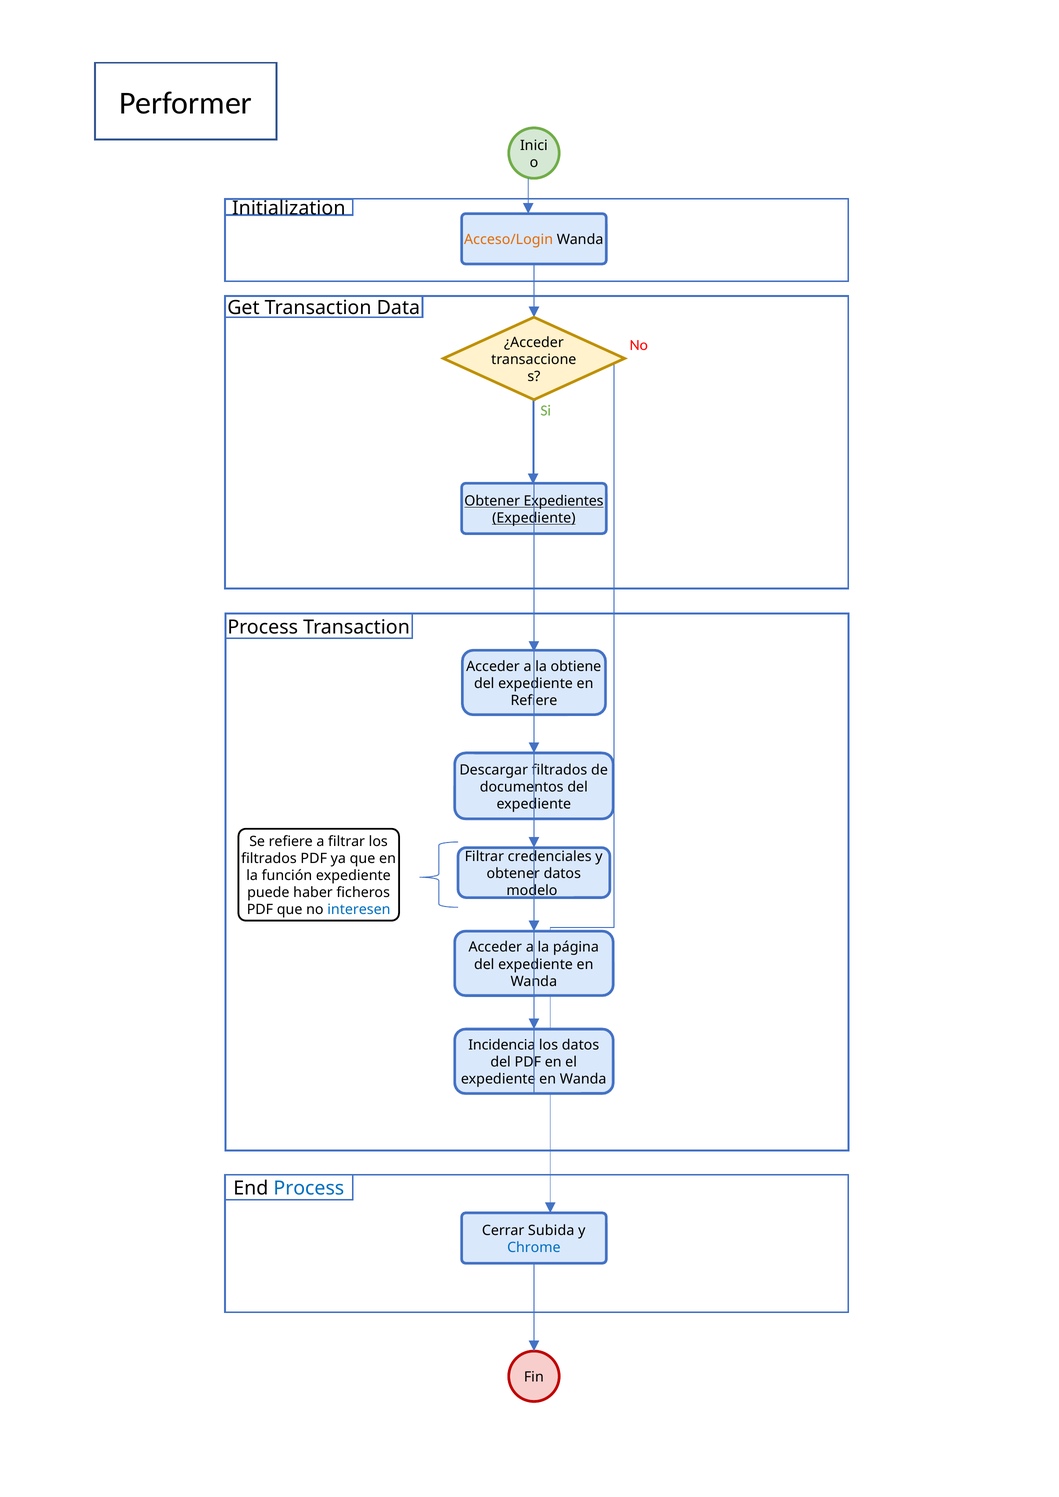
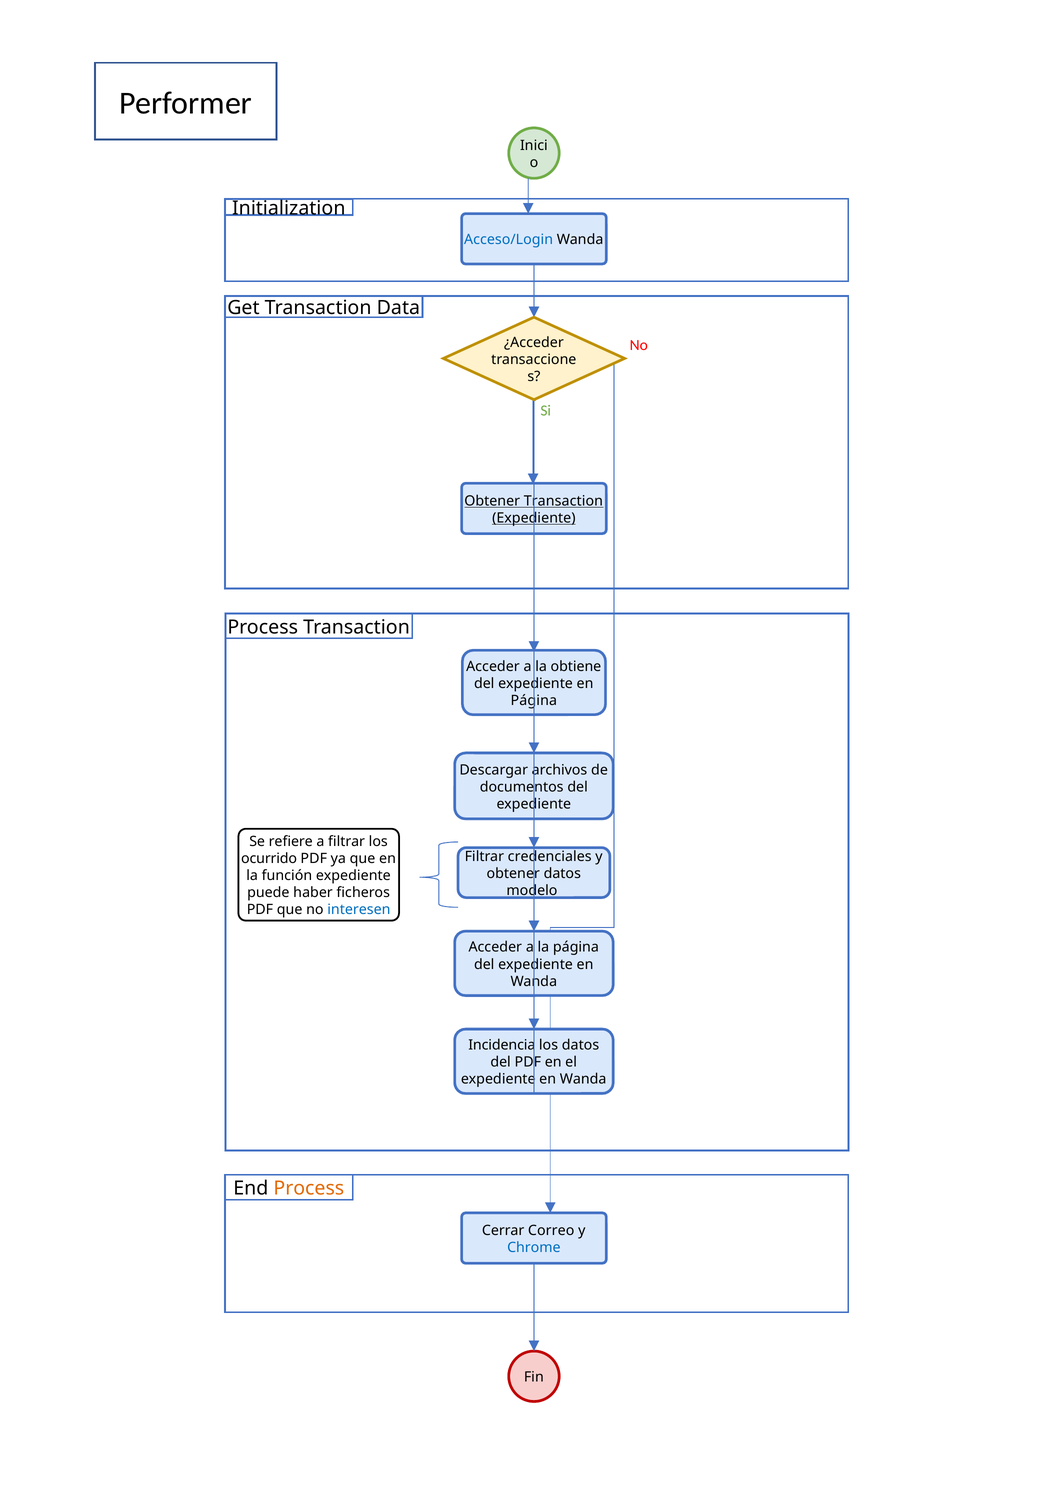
Acceso/Login colour: orange -> blue (509, 240)
Obtener Expedientes: Expedientes -> Transaction (563, 501)
Refiere: Refiere -> Página (534, 701)
Descargar filtrados: filtrados -> archivos (559, 770)
filtrados: filtrados -> ocurrido (269, 859)
Process colour: blue -> orange (309, 1189)
Subida: Subida -> Correo (551, 1231)
